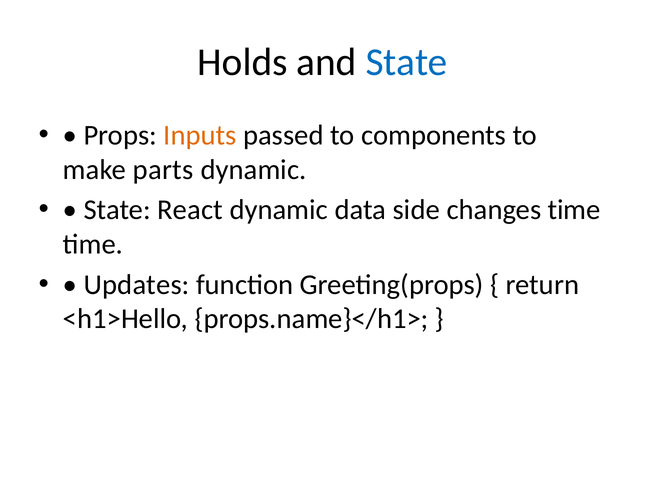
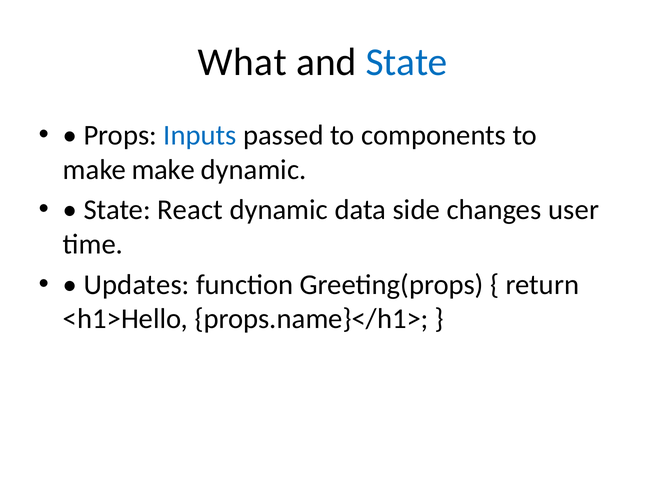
Holds: Holds -> What (242, 62)
Inputs colour: orange -> blue (200, 135)
make parts: parts -> make (163, 170)
changes time: time -> user (574, 210)
